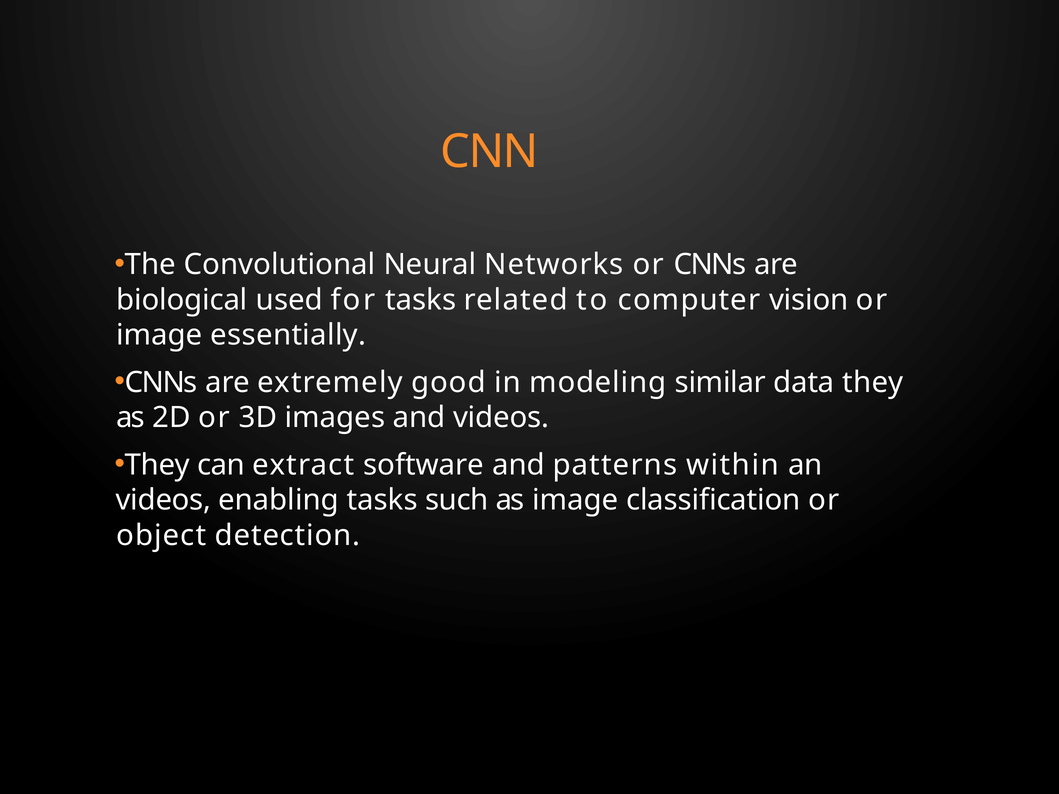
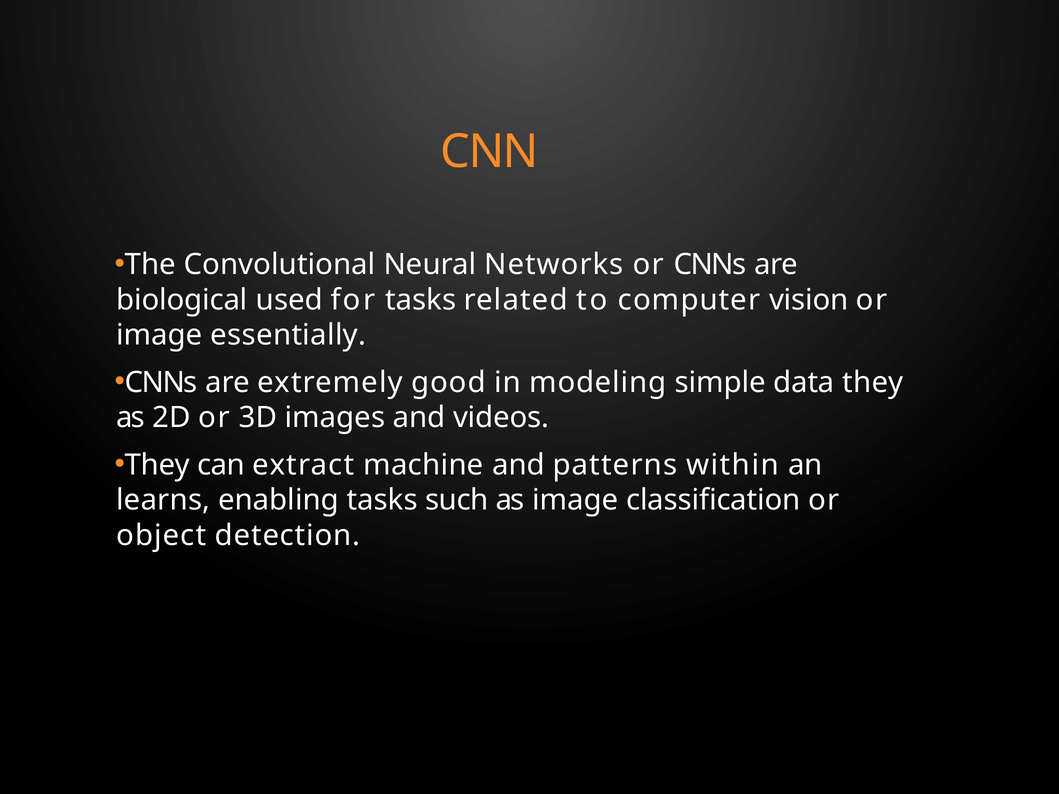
similar: similar -> simple (720, 382)
software: software -> machine (423, 465)
videos: videos -> learns (163, 500)
